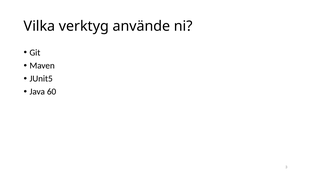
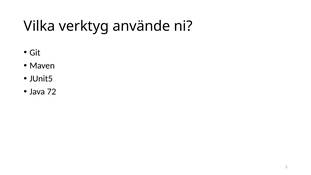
60: 60 -> 72 (52, 92)
